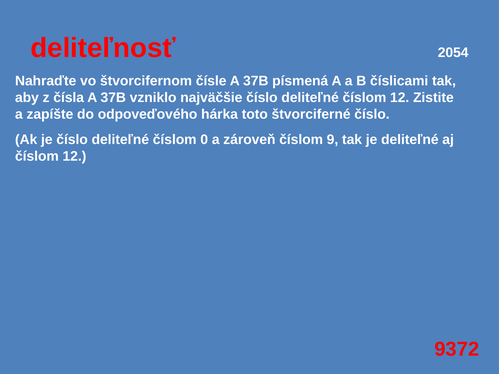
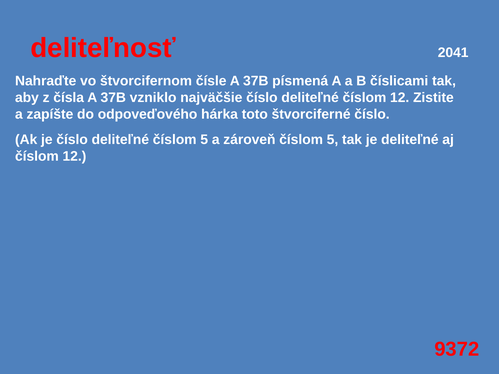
2054: 2054 -> 2041 (453, 53)
deliteľné číslom 0: 0 -> 5 (204, 140)
zároveň číslom 9: 9 -> 5 (332, 140)
